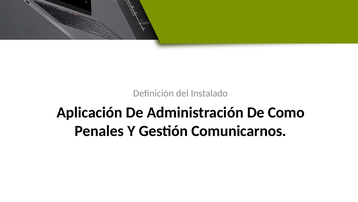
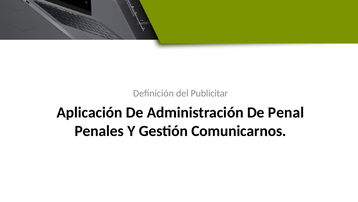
Instalado: Instalado -> Publicitar (209, 93)
Como: Como -> Penal (286, 112)
